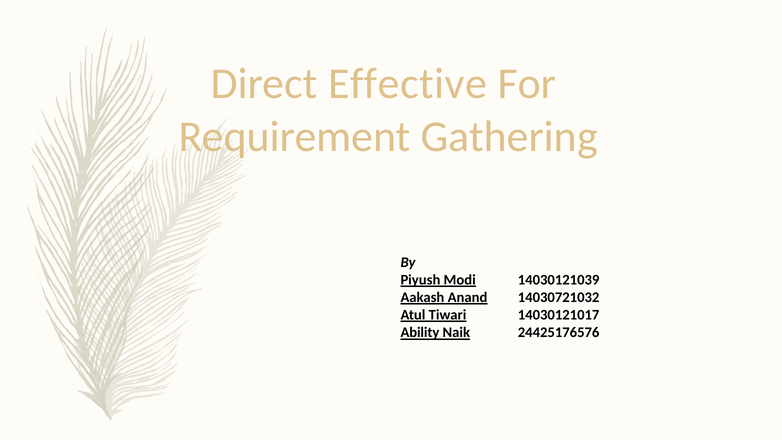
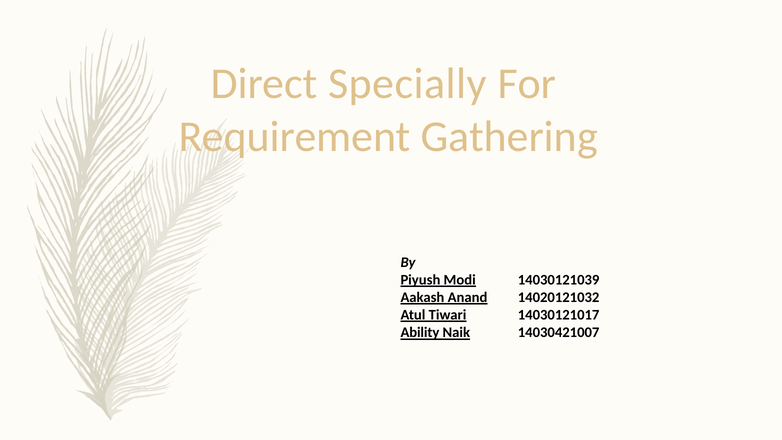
Effective: Effective -> Specially (408, 84)
14030721032: 14030721032 -> 14020121032 (559, 297)
24425176576: 24425176576 -> 14030421007 (559, 333)
